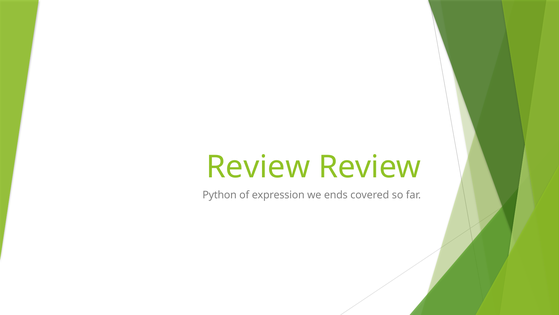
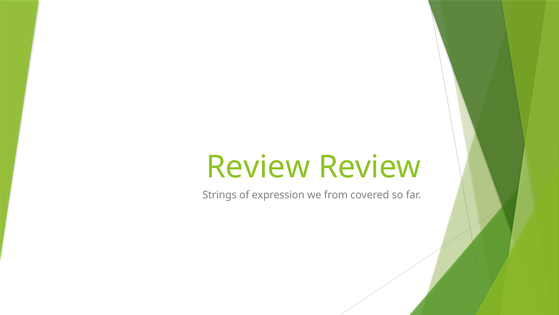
Python: Python -> Strings (220, 195)
ends: ends -> from (336, 195)
